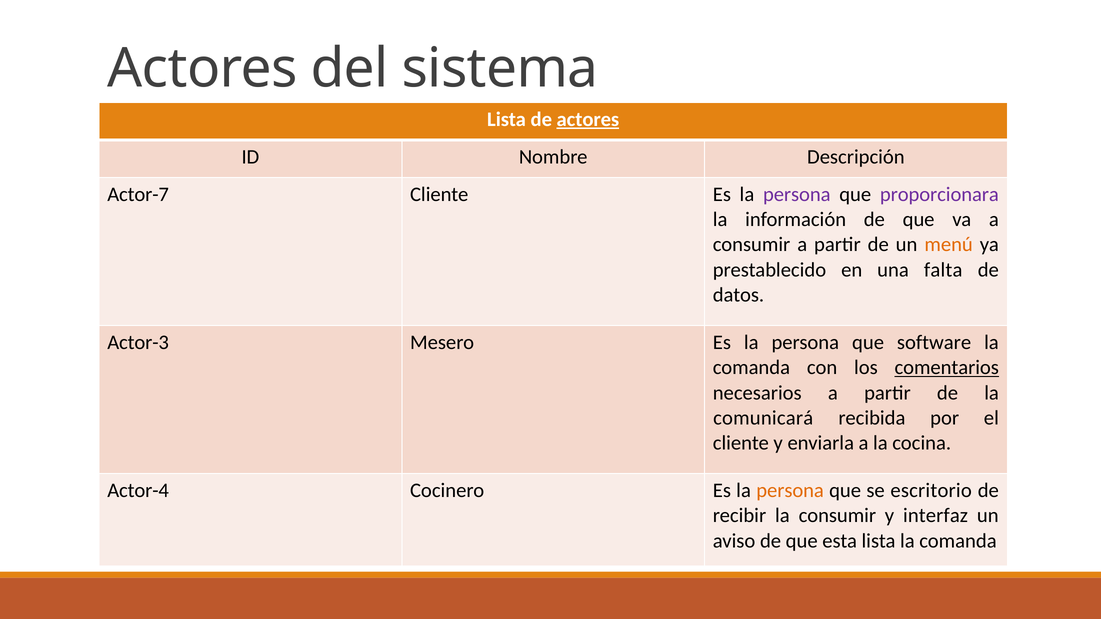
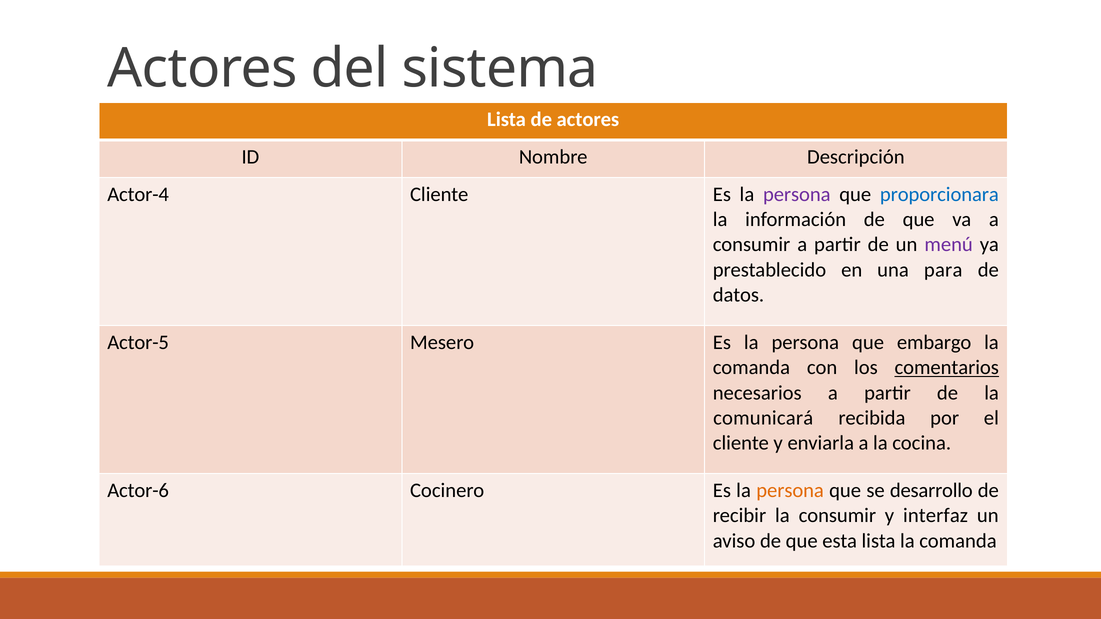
actores underline: present -> none (588, 119)
Actor-7: Actor-7 -> Actor-4 (138, 194)
proporcionara colour: purple -> blue (939, 194)
menú colour: orange -> purple (949, 245)
falta: falta -> para (943, 270)
Actor-3: Actor-3 -> Actor-5 (138, 343)
software: software -> embargo (934, 343)
Actor-4: Actor-4 -> Actor-6 (138, 491)
escritorio: escritorio -> desarrollo (931, 491)
